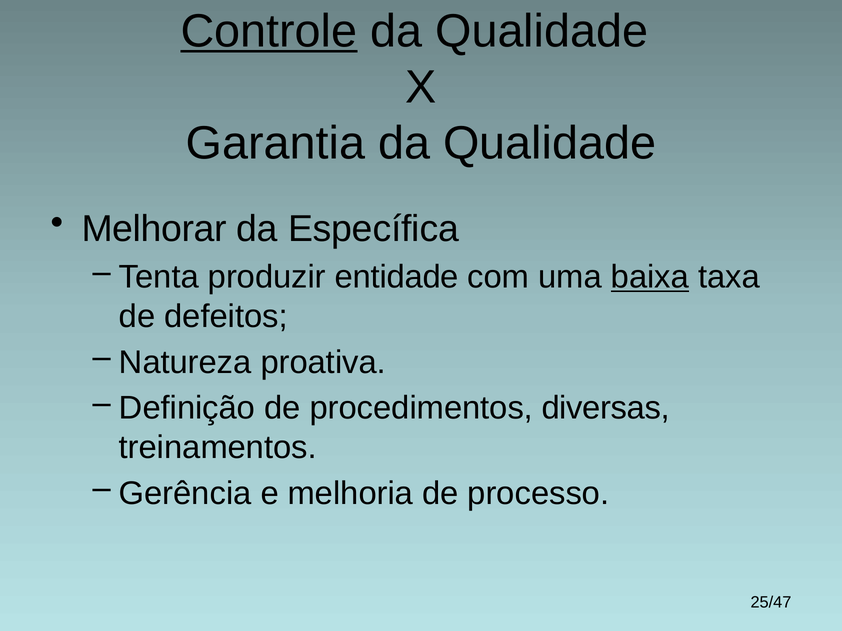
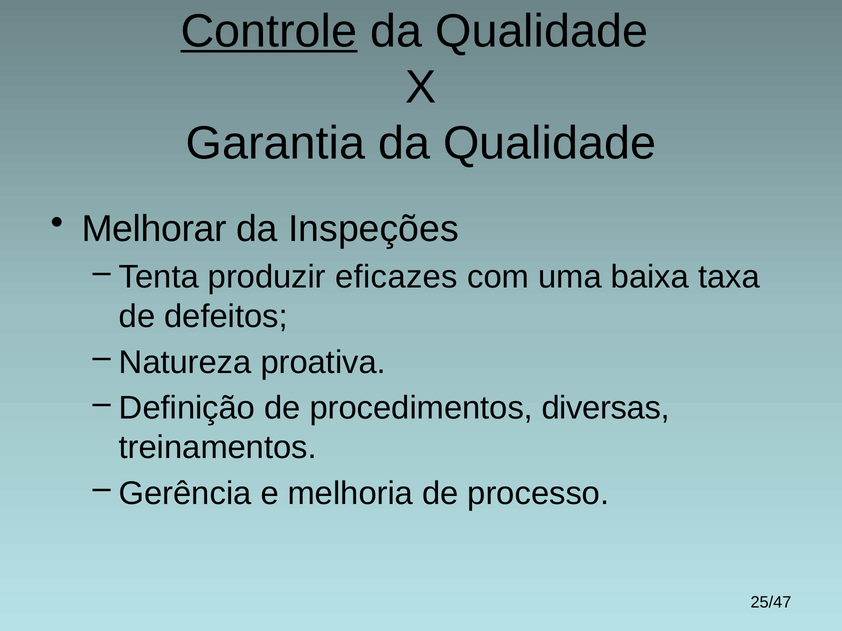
Específica: Específica -> Inspeções (373, 229)
entidade: entidade -> eficazes (397, 277)
baixa underline: present -> none (650, 277)
